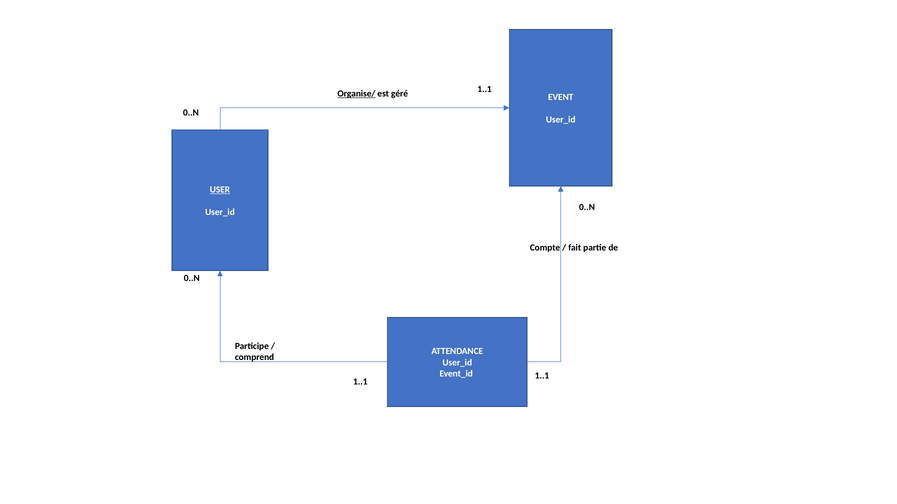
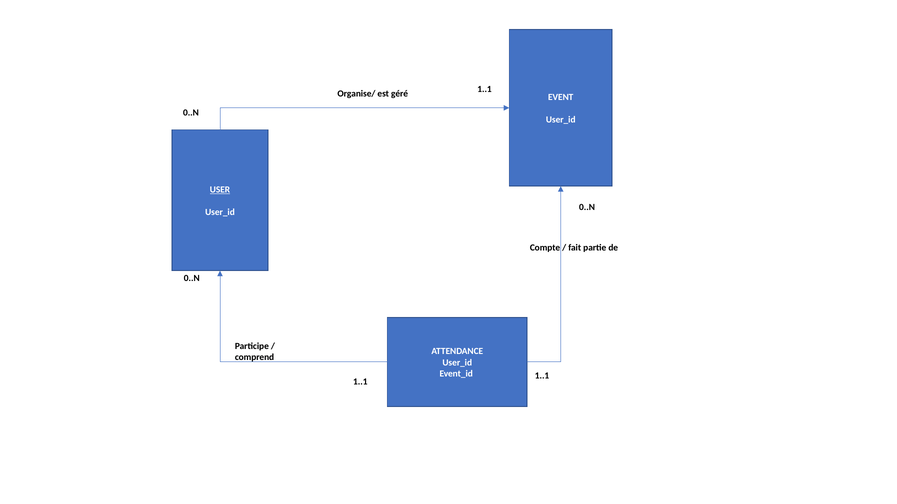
Organise/ underline: present -> none (356, 94)
